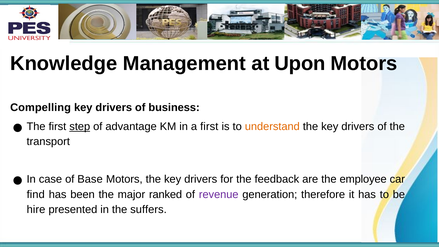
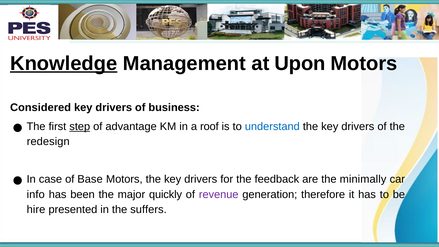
Knowledge underline: none -> present (64, 63)
Compelling: Compelling -> Considered (41, 108)
a first: first -> roof (209, 126)
understand colour: orange -> blue (272, 126)
transport: transport -> redesign (48, 142)
employee: employee -> minimally (363, 179)
find: find -> info (36, 194)
ranked: ranked -> quickly (166, 194)
